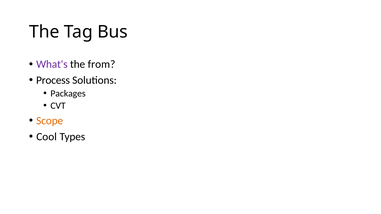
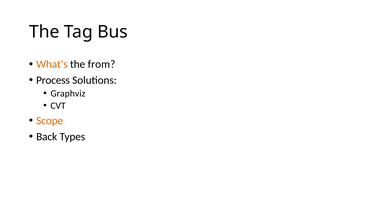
What's colour: purple -> orange (52, 64)
Packages: Packages -> Graphviz (68, 94)
Cool: Cool -> Back (47, 137)
